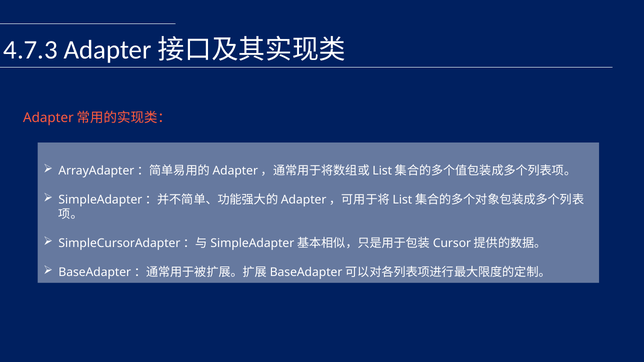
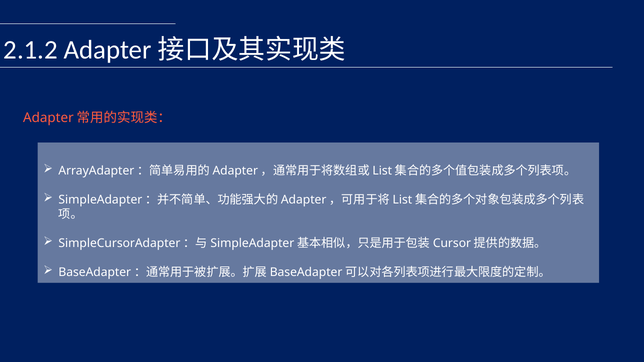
4.7.3: 4.7.3 -> 2.1.2 (31, 50)
